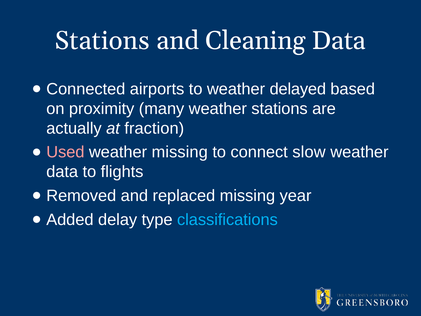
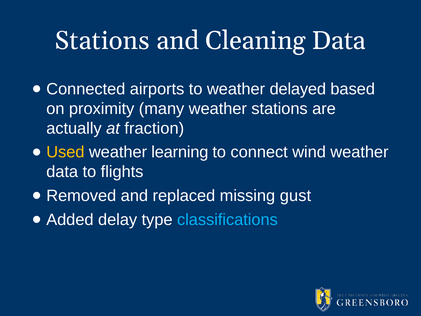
Used colour: pink -> yellow (65, 152)
weather missing: missing -> learning (180, 152)
slow: slow -> wind (309, 152)
year: year -> gust (295, 196)
